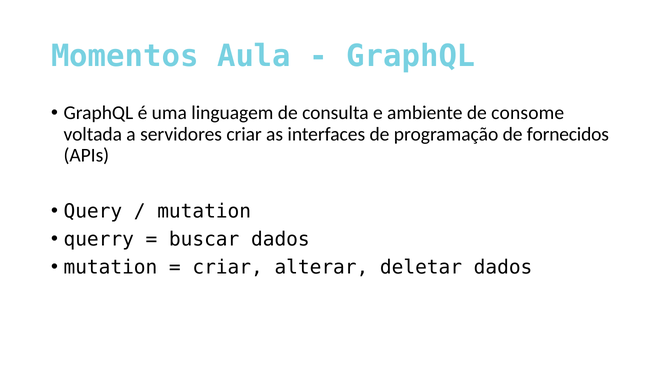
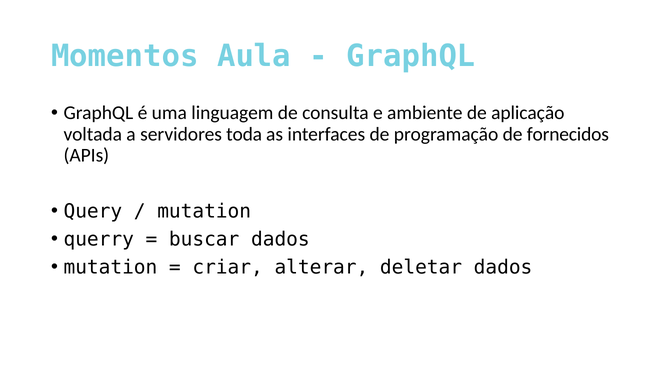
consome: consome -> aplicação (528, 113)
servidores criar: criar -> toda (244, 134)
